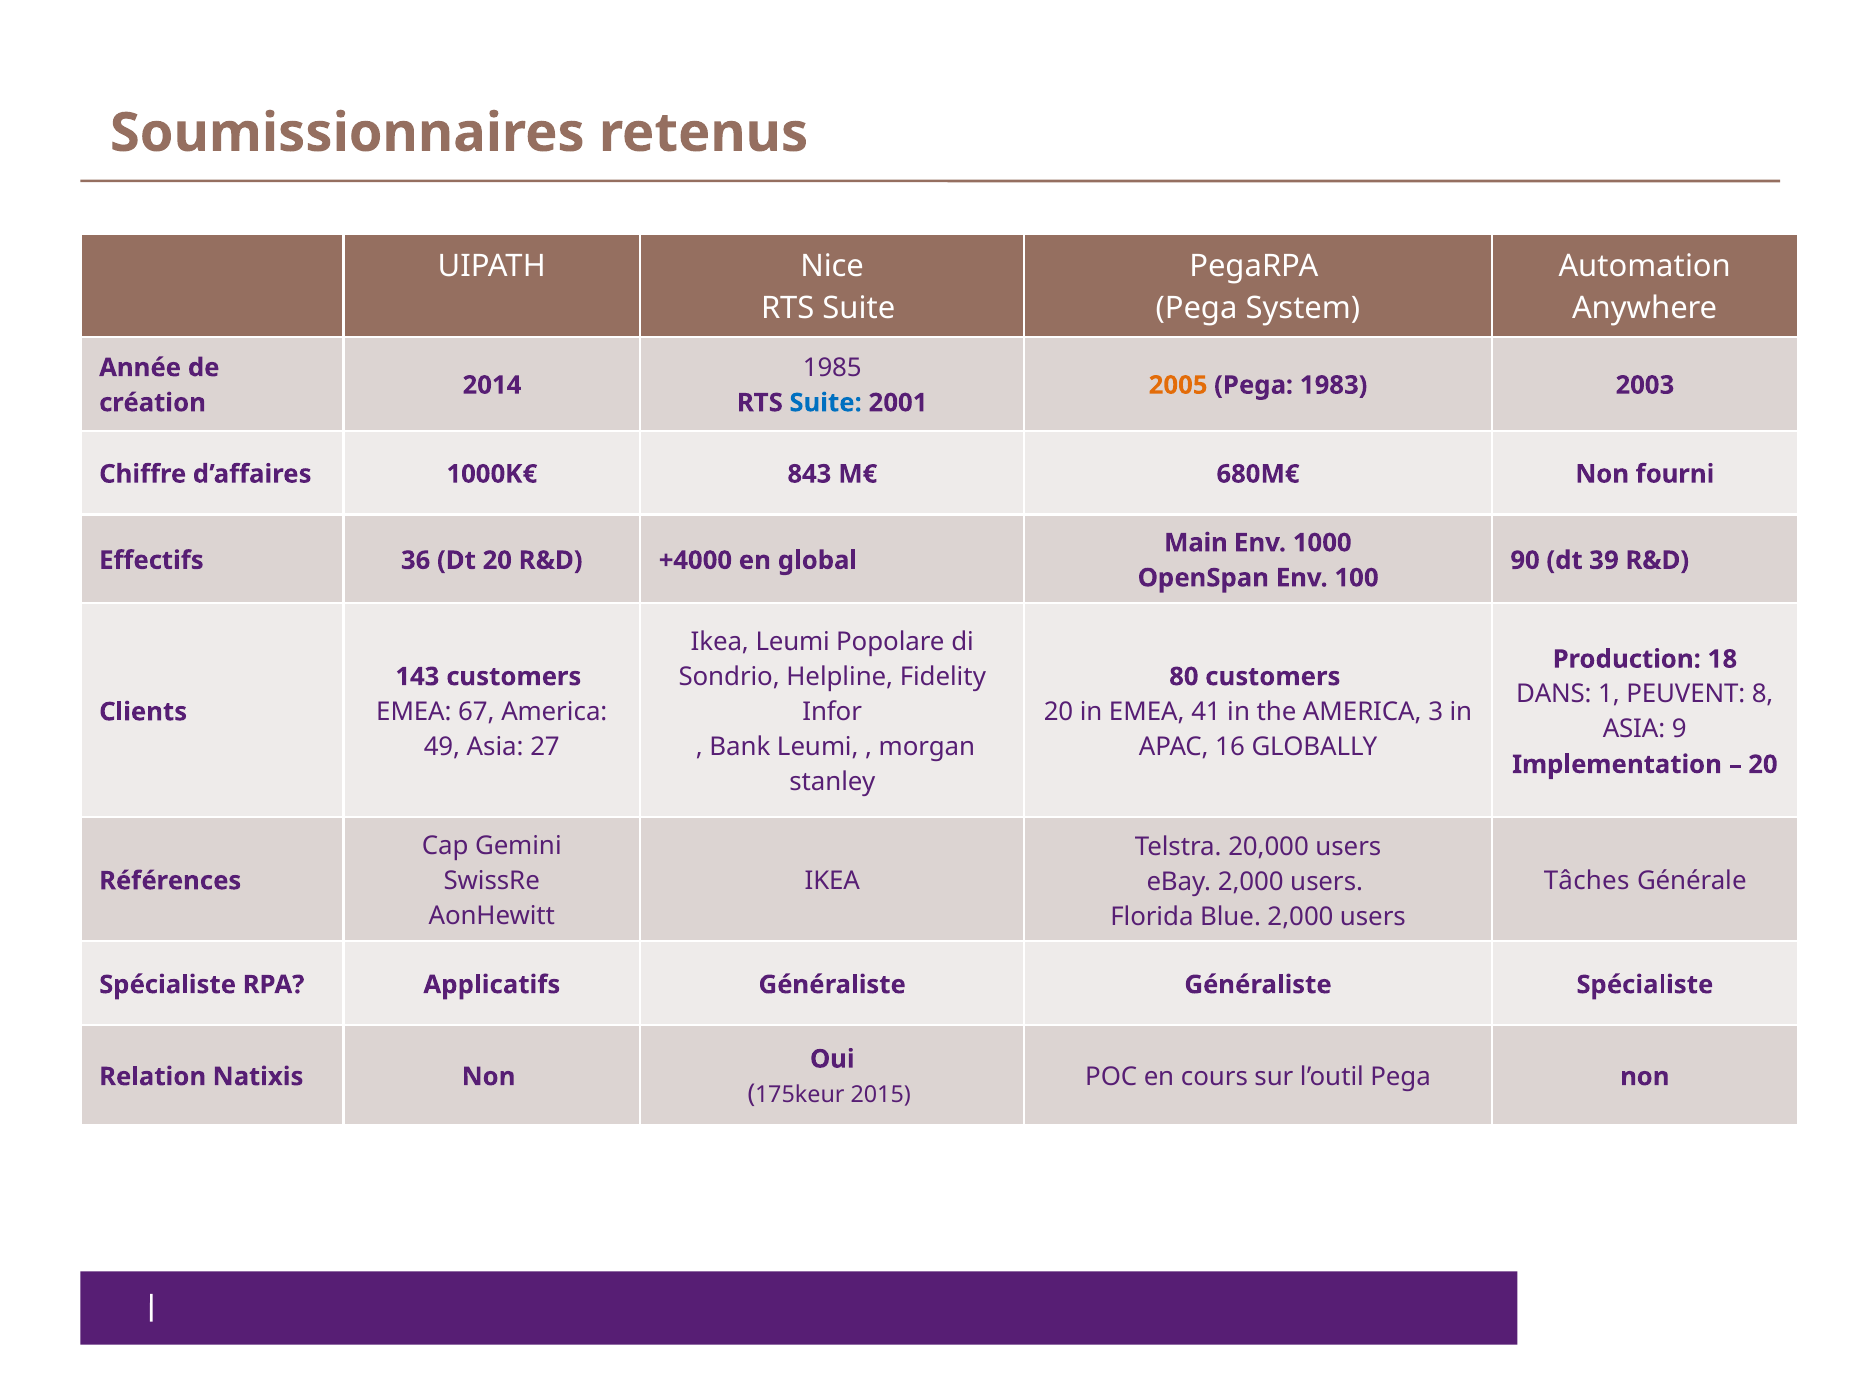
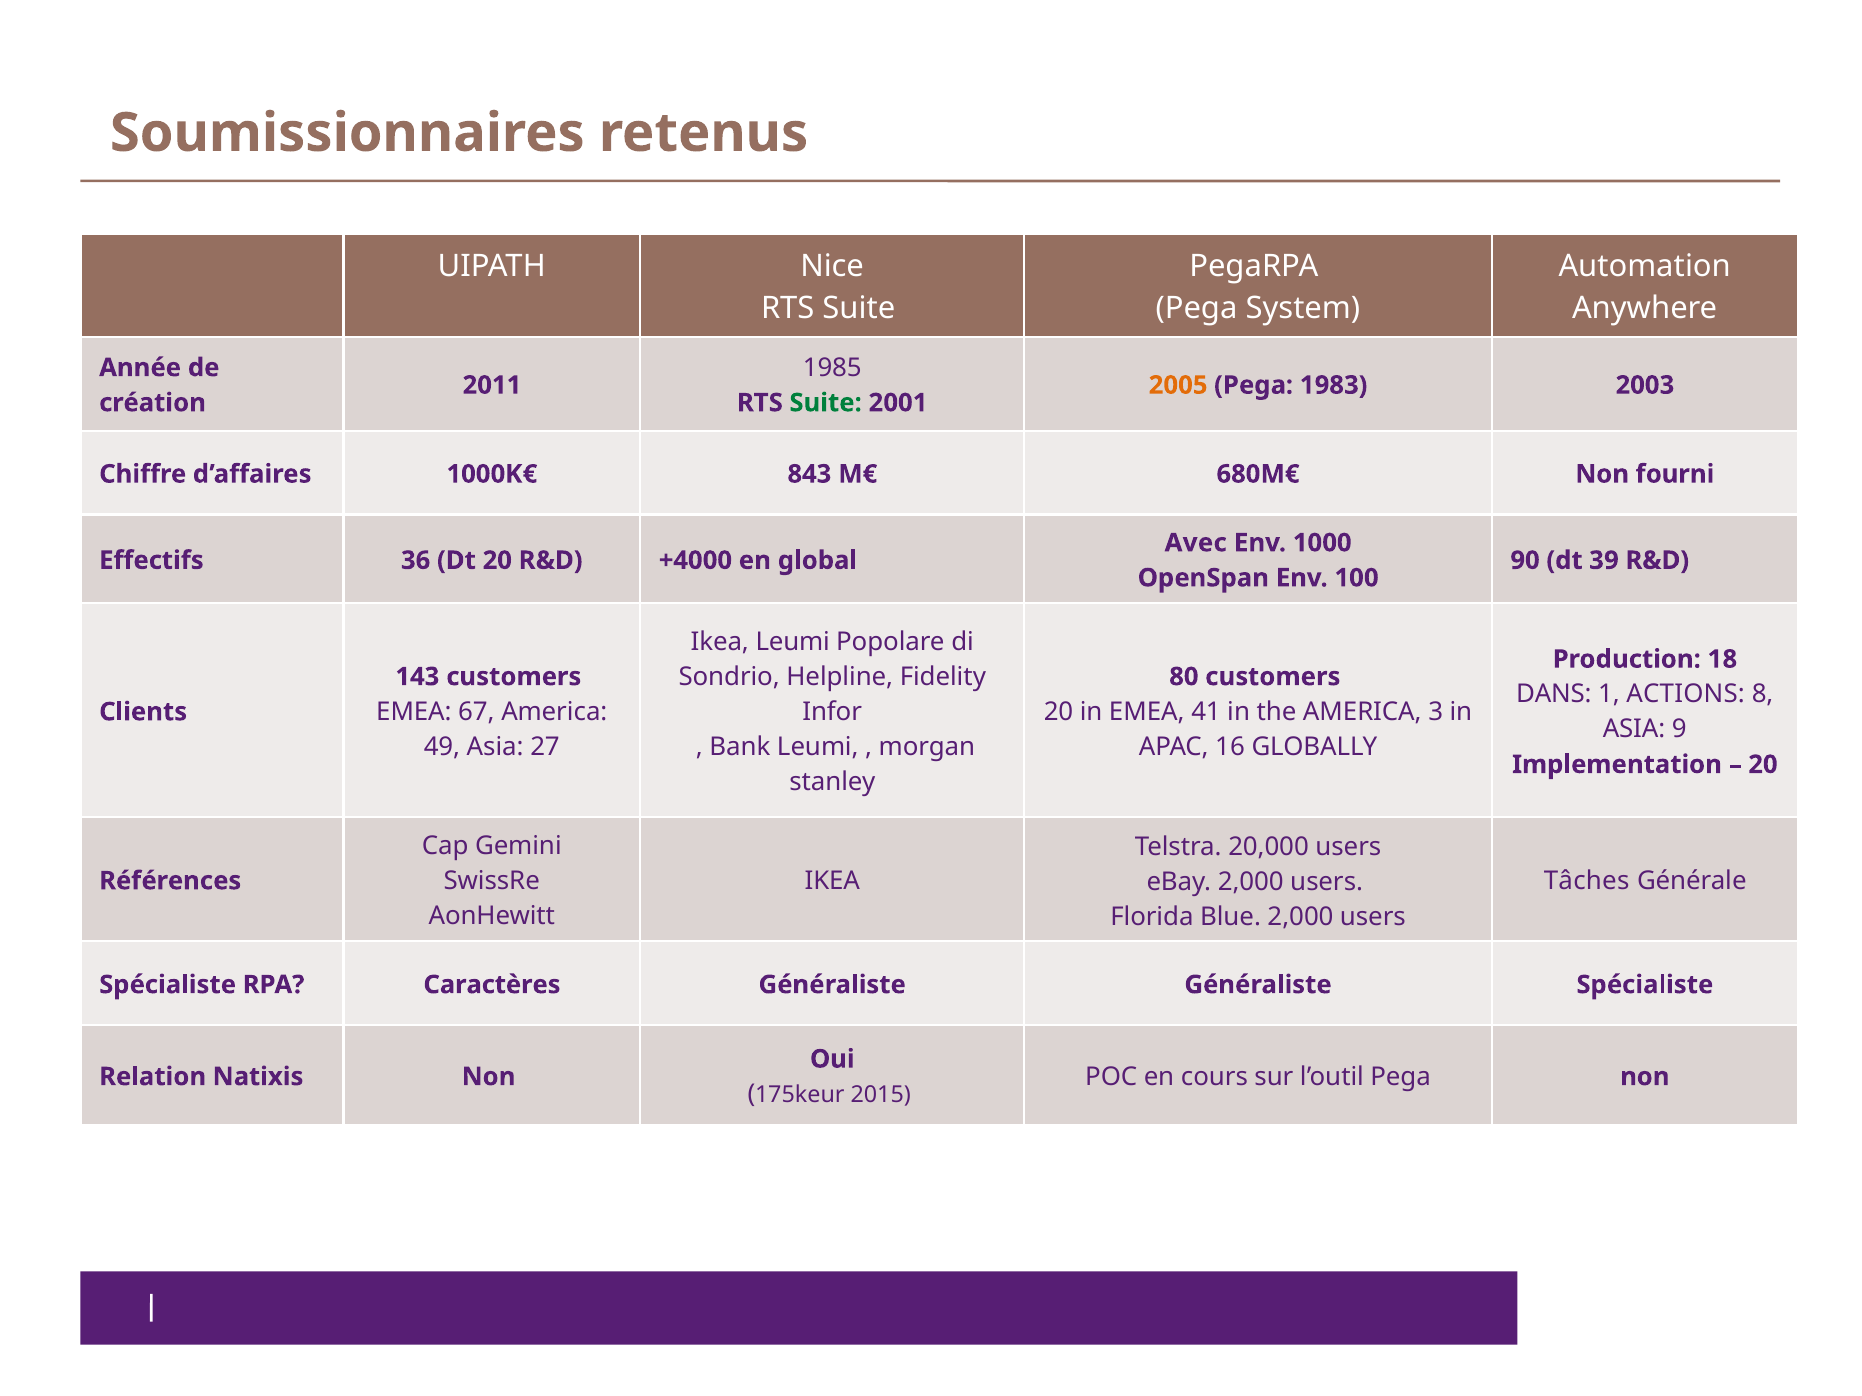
2014: 2014 -> 2011 (492, 385)
Suite colour: blue -> green (826, 403)
Main: Main -> Avec (1196, 543)
PEUVENT: PEUVENT -> ACTIONS (1686, 695)
Applicatifs: Applicatifs -> Caractères (492, 985)
